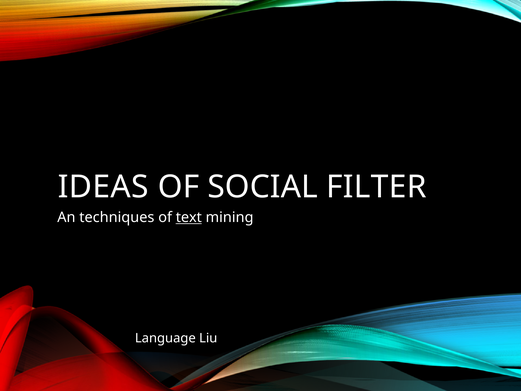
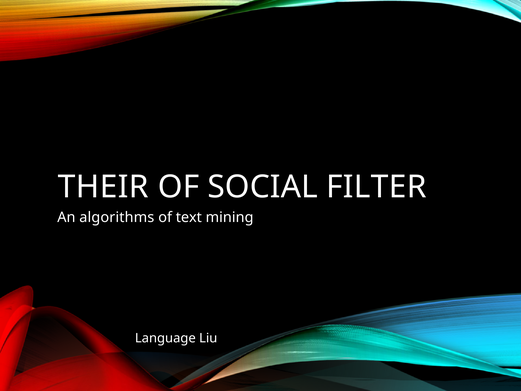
IDEAS: IDEAS -> THEIR (103, 187)
techniques: techniques -> algorithms (117, 217)
text underline: present -> none (189, 217)
